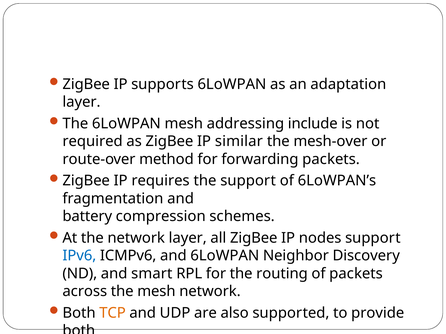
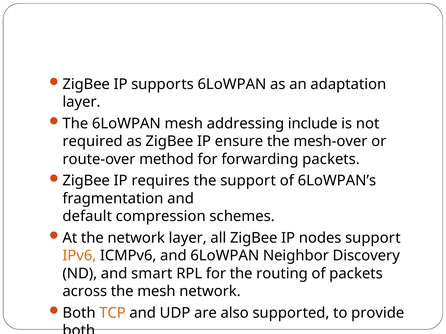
similar: similar -> ensure (239, 142)
battery: battery -> default (87, 217)
IPv6 colour: blue -> orange (79, 256)
